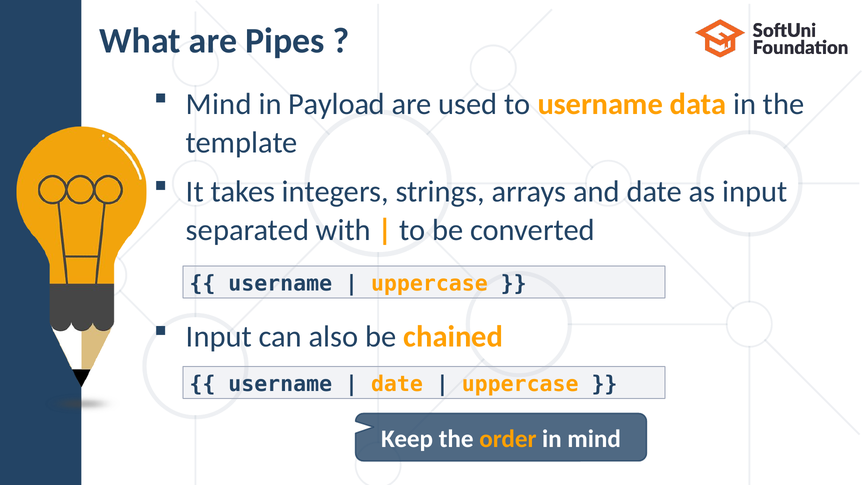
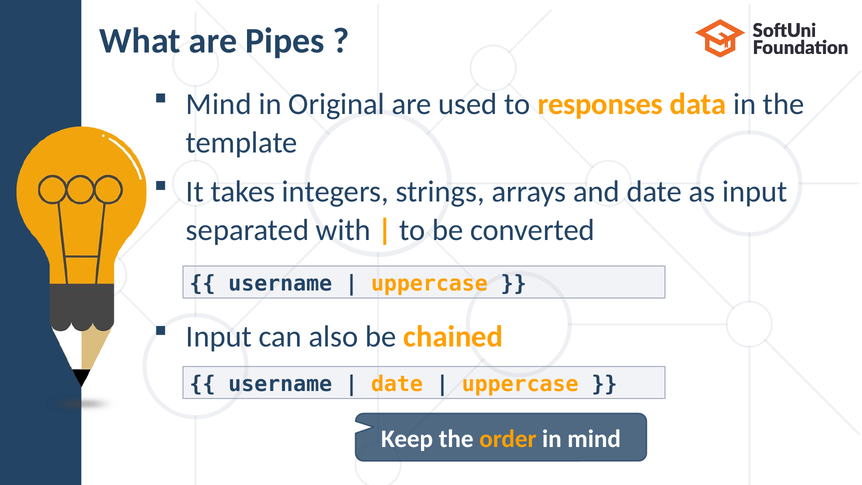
Payload: Payload -> Original (337, 104)
to username: username -> responses (600, 104)
